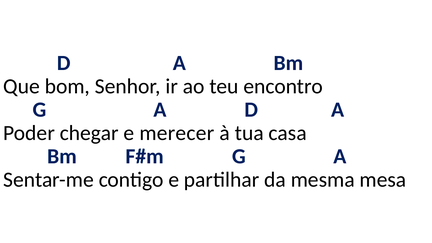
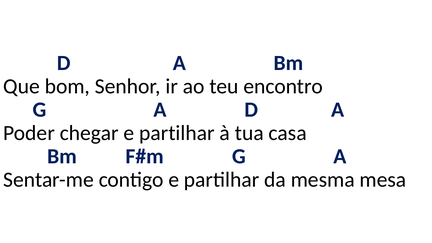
chegar e merecer: merecer -> partilhar (177, 133)
